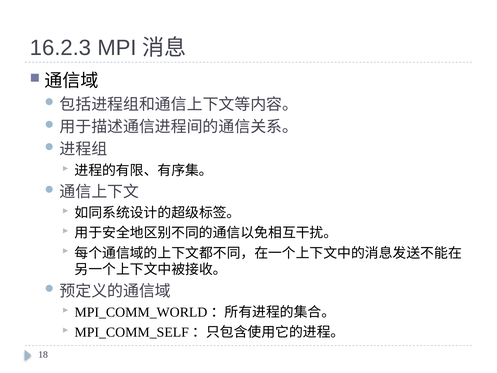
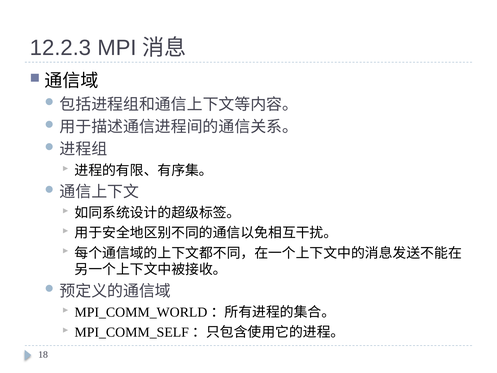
16.2.3: 16.2.3 -> 12.2.3 (61, 48)
